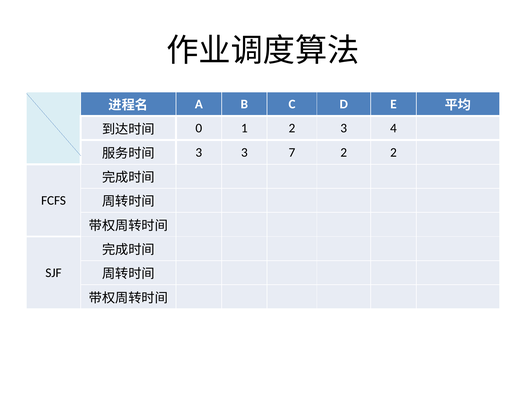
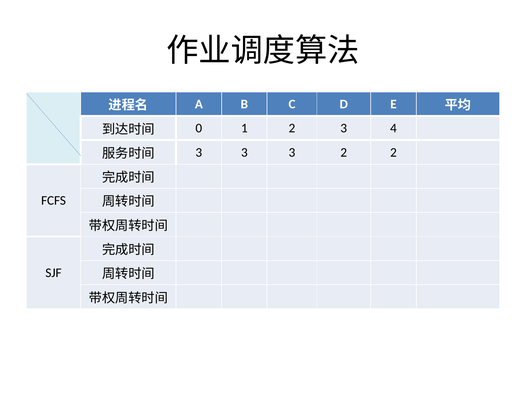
3 3 7: 7 -> 3 (292, 153)
